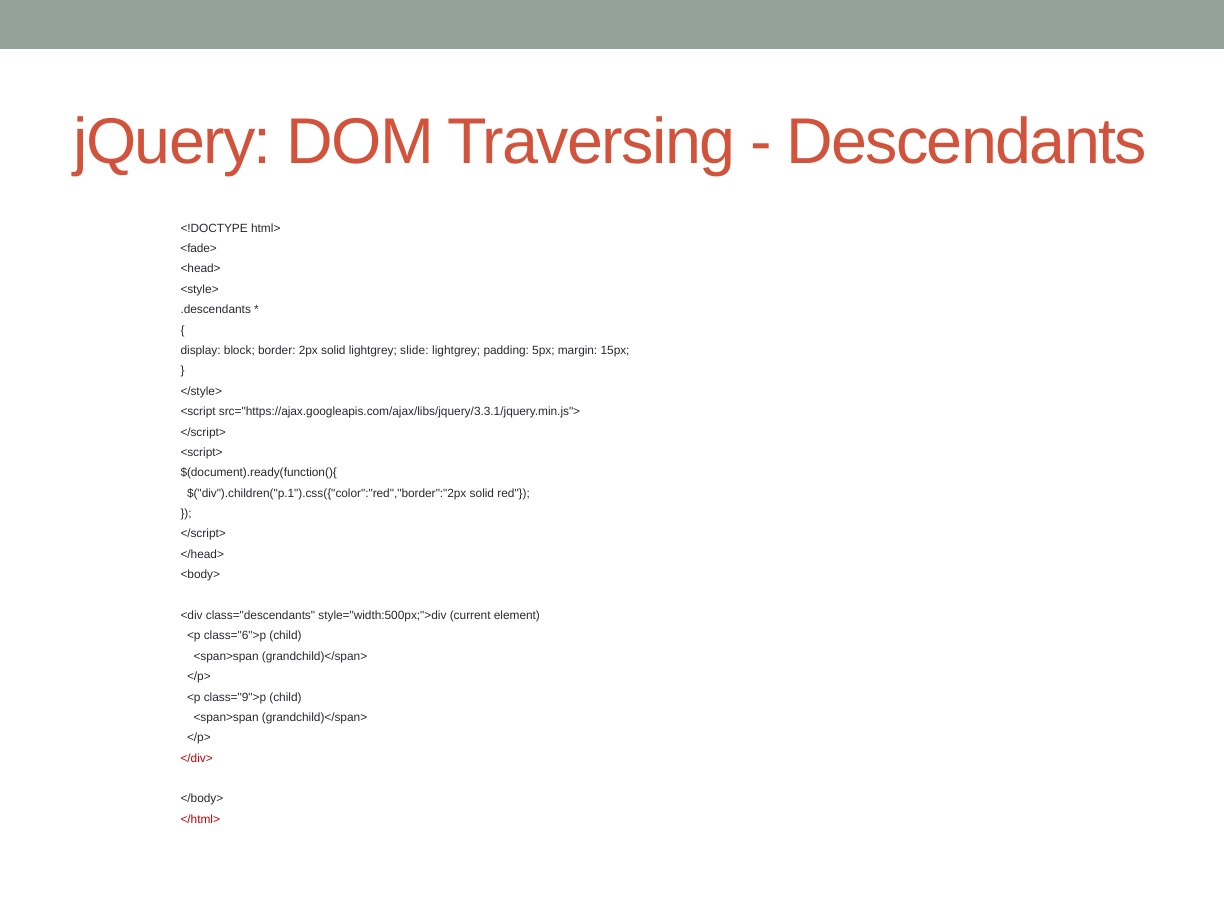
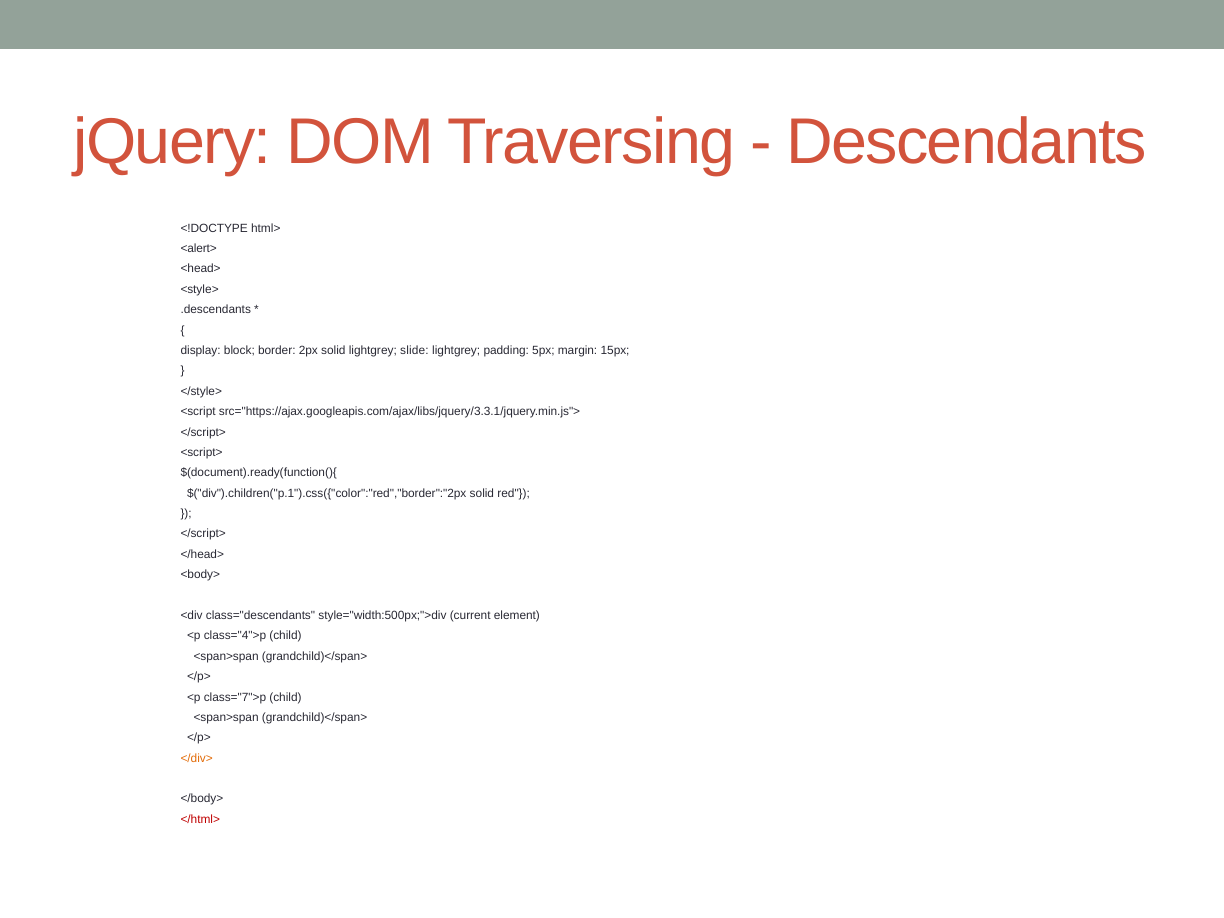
<fade>: <fade> -> <alert> (199, 249)
class="6">p: class="6">p -> class="4">p (235, 636)
class="9">p: class="9">p -> class="7">p (235, 697)
</div> colour: red -> orange (197, 758)
